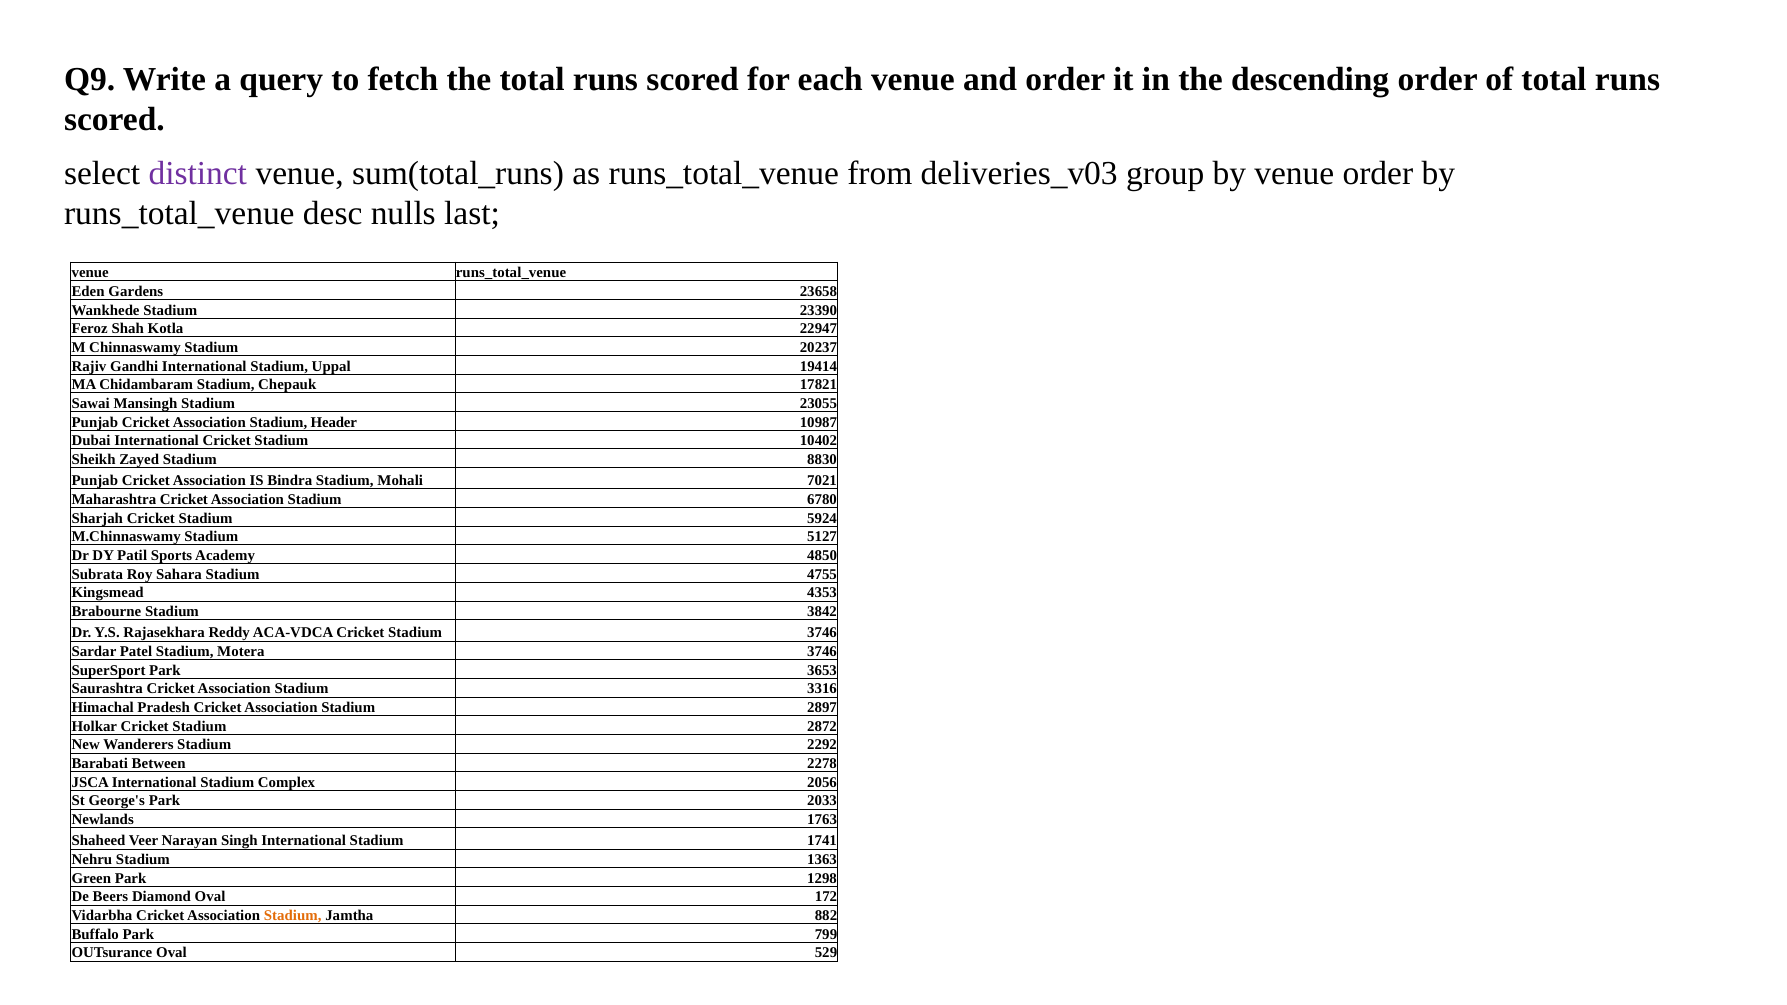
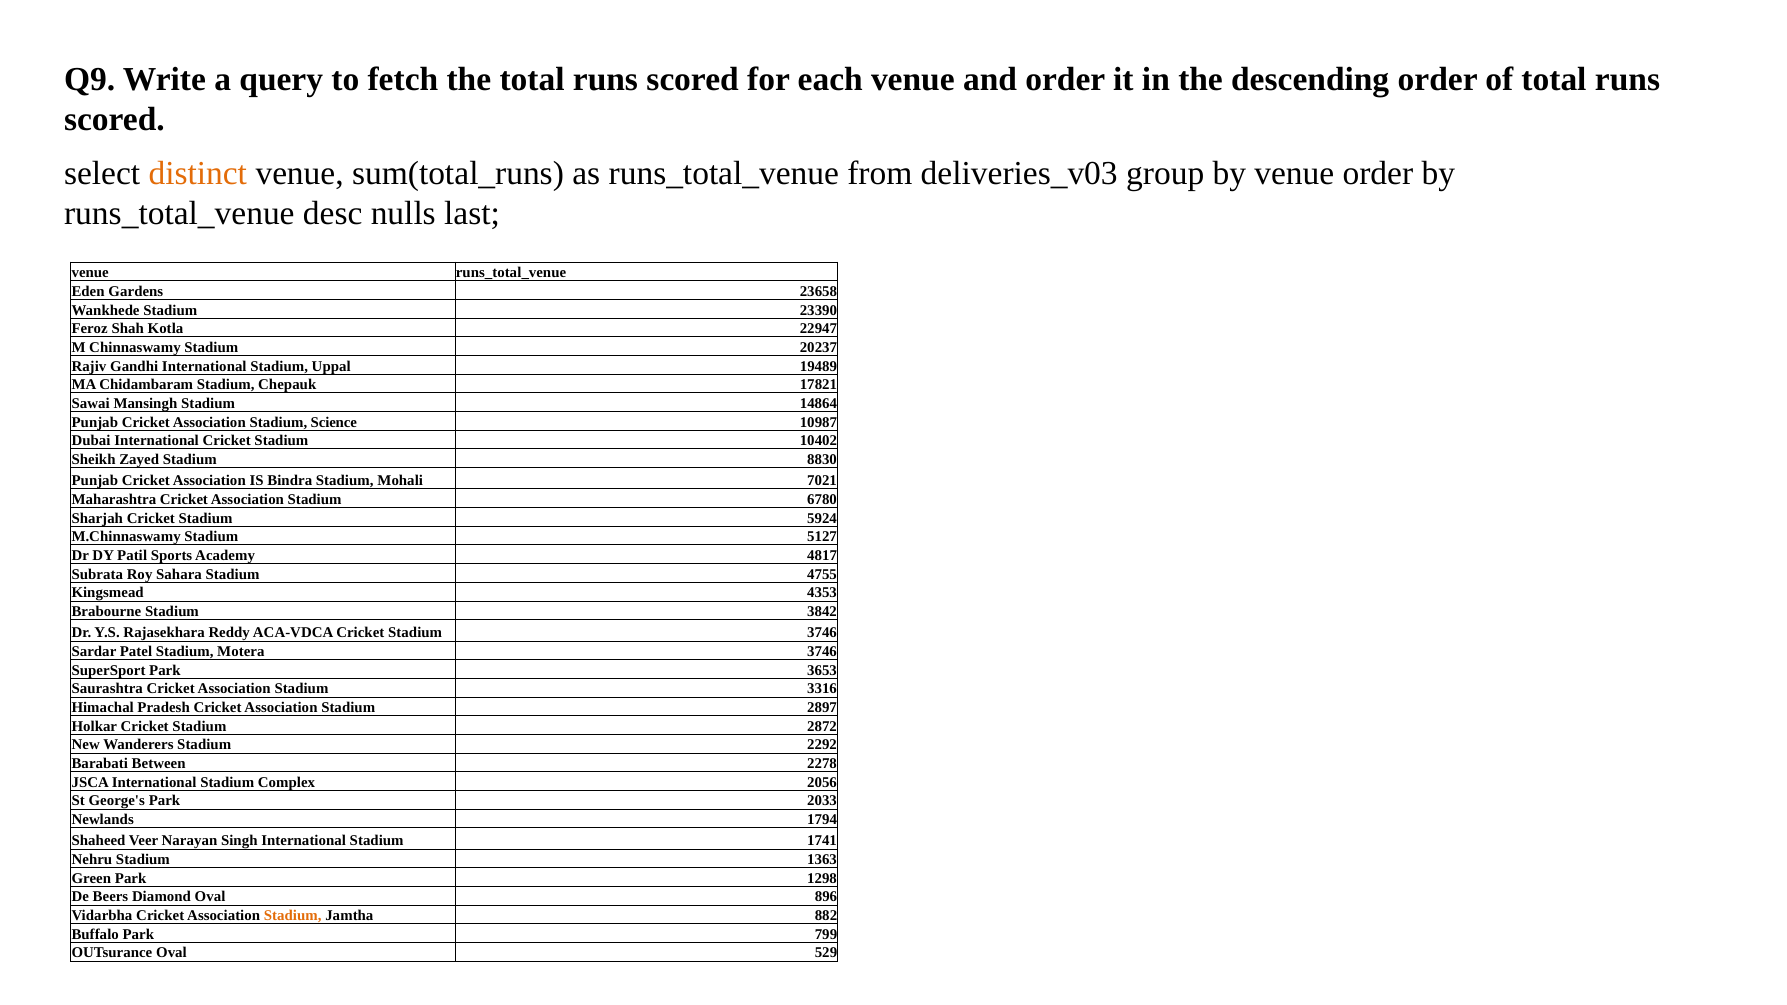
distinct colour: purple -> orange (198, 173)
19414: 19414 -> 19489 (818, 366)
23055: 23055 -> 14864 (818, 404)
Header: Header -> Science (334, 422)
4850: 4850 -> 4817 (822, 556)
1763: 1763 -> 1794 (822, 820)
172: 172 -> 896 (826, 897)
